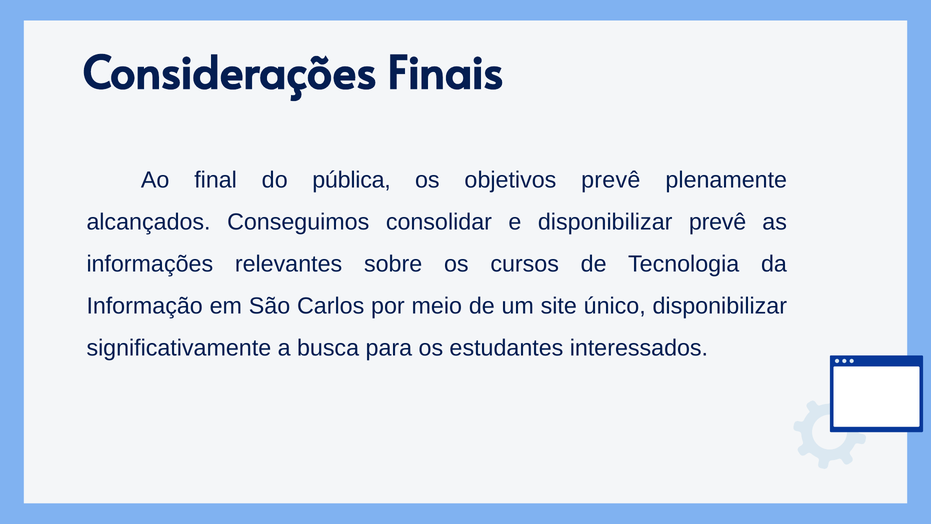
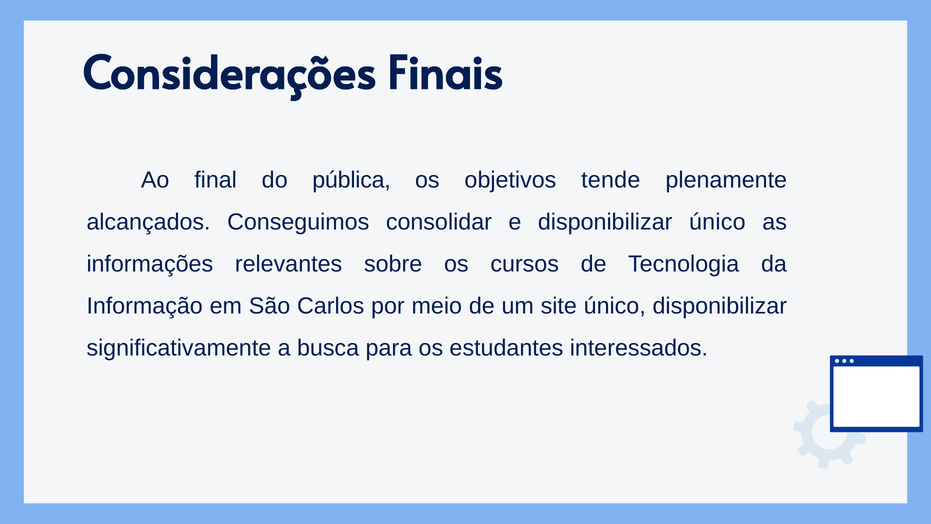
objetivos prevê: prevê -> tende (611, 180)
disponibilizar prevê: prevê -> único (717, 222)
